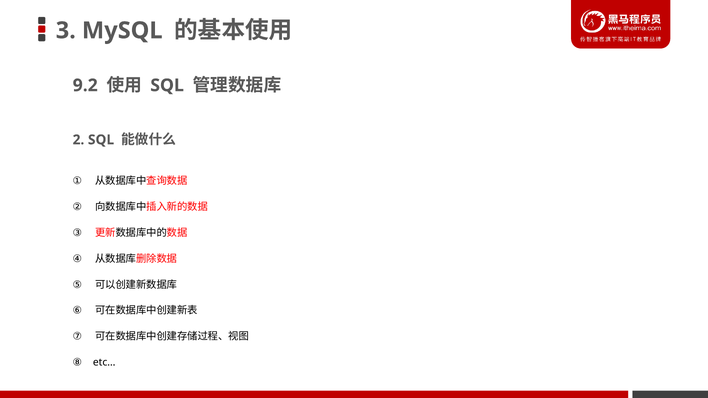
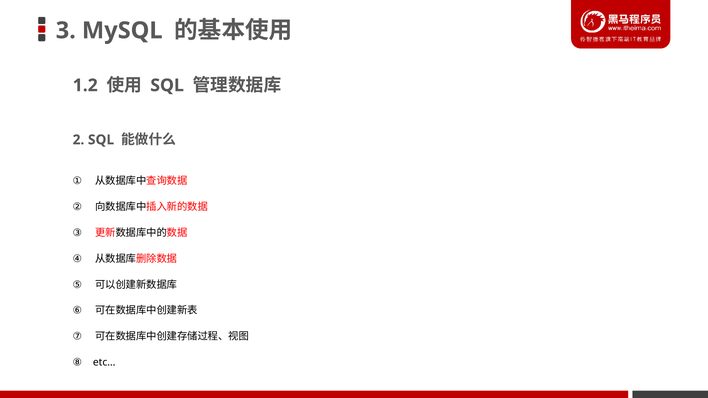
9.2: 9.2 -> 1.2 (85, 85)
